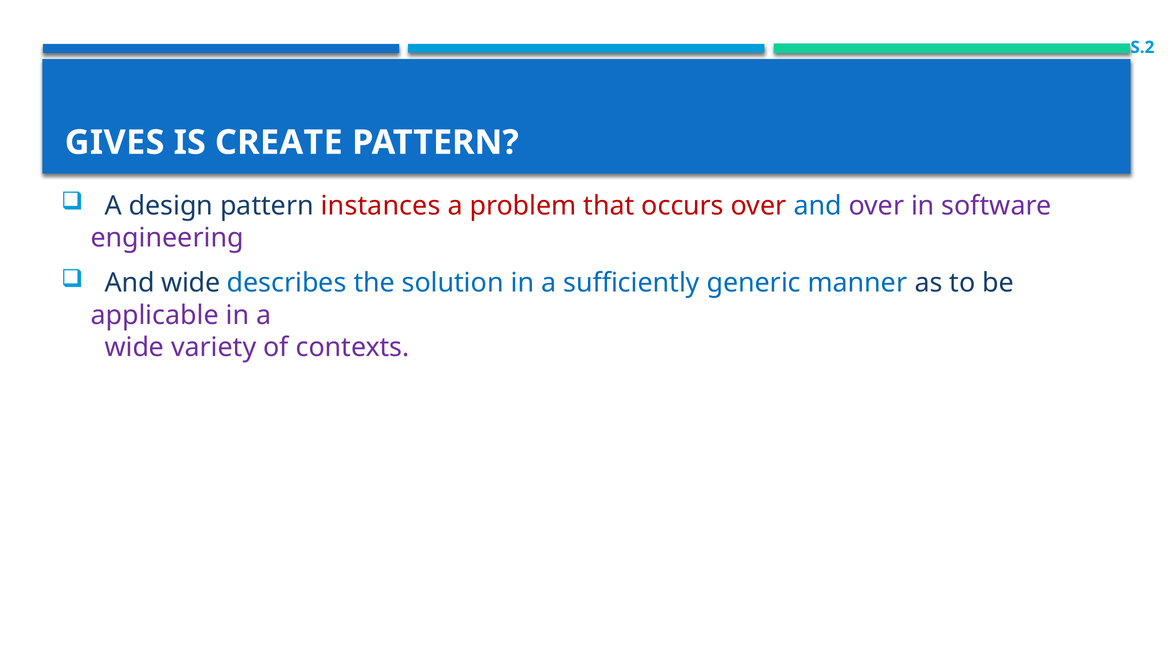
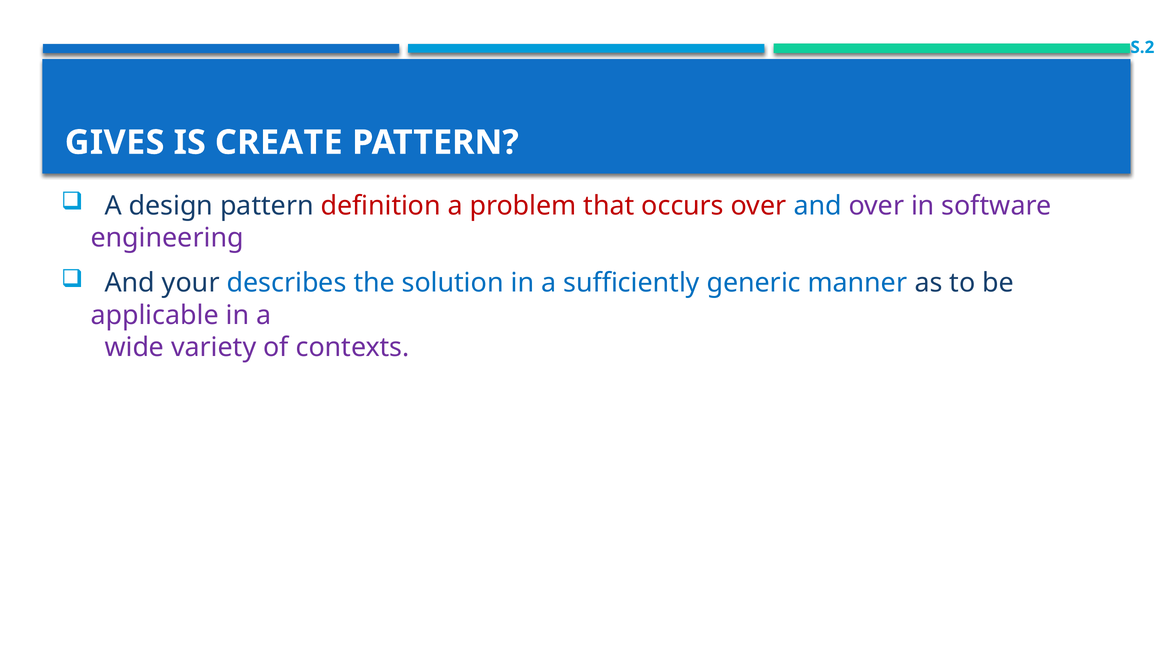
instances: instances -> definition (381, 206)
And wide: wide -> your (191, 283)
